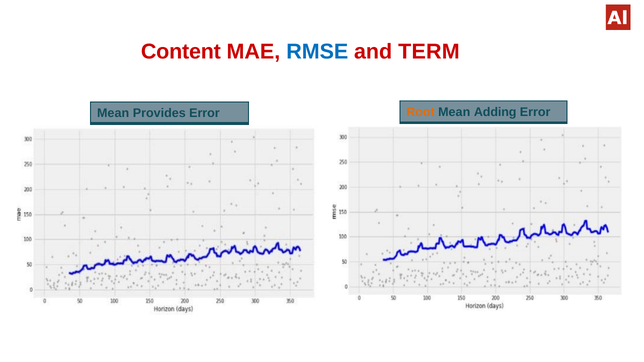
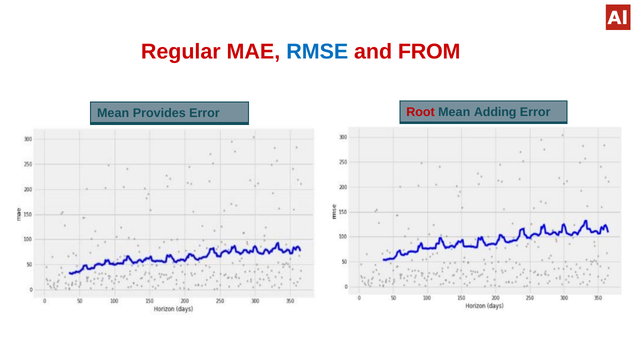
Content: Content -> Regular (181, 52)
TERM: TERM -> FROM (429, 52)
Root colour: orange -> red (421, 112)
